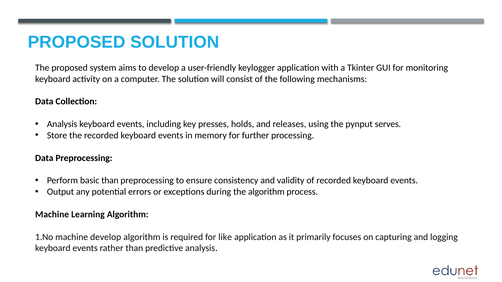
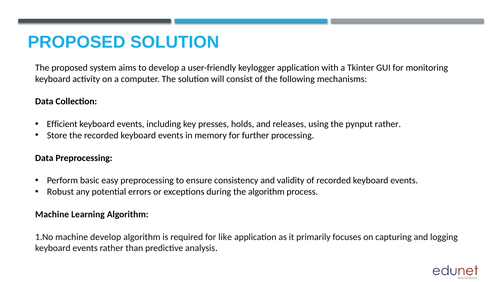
Analysis: Analysis -> Efficient (62, 124)
pynput serves: serves -> rather (388, 124)
basic than: than -> easy (110, 181)
Output: Output -> Robust (60, 192)
